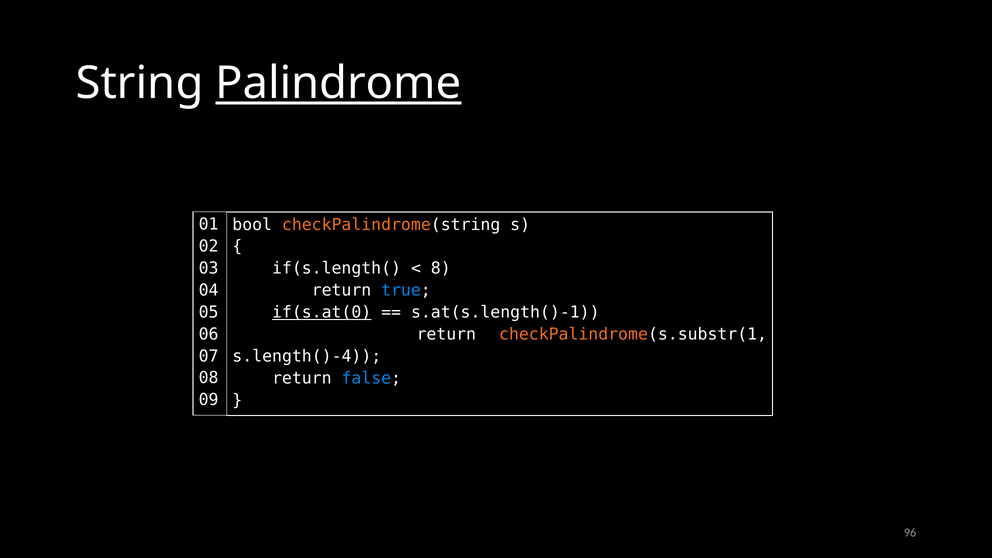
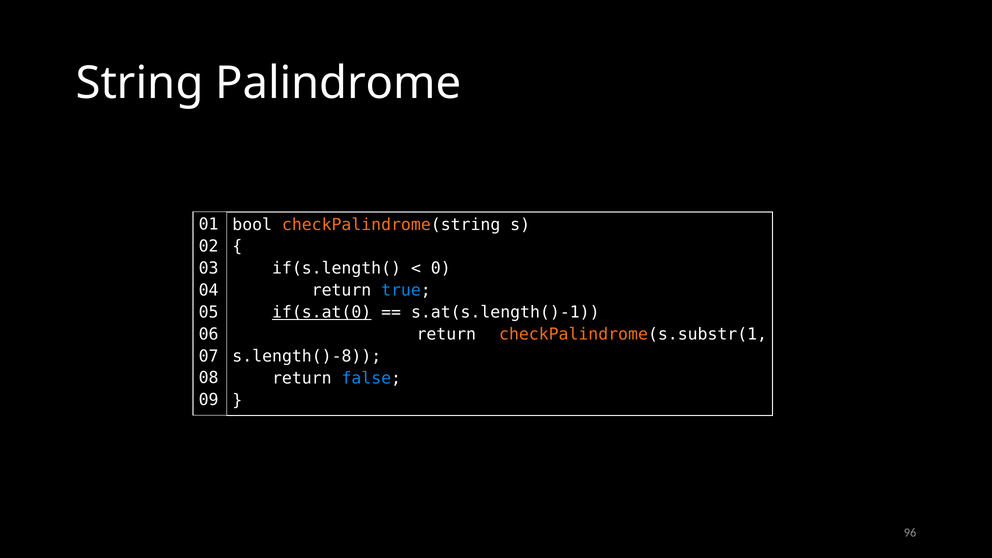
Palindrome underline: present -> none (338, 83)
8: 8 -> 0 (441, 268)
s.length()-4: s.length()-4 -> s.length()-8 (307, 356)
